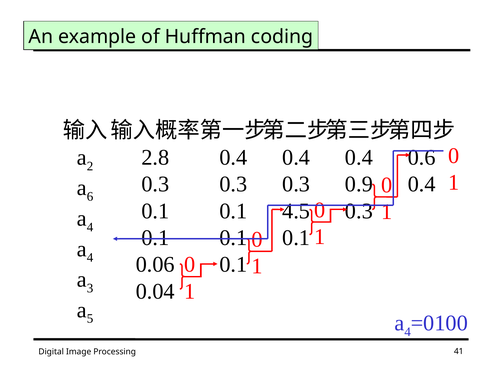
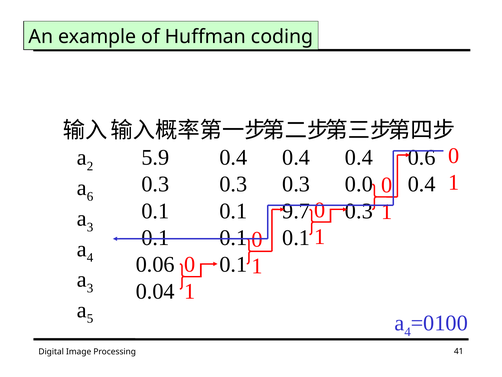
2.8: 2.8 -> 5.9 (155, 157)
0.9: 0.9 -> 0.0 (359, 184)
4.5: 4.5 -> 9.7 (296, 211)
4: 4 -> 3 (90, 227)
